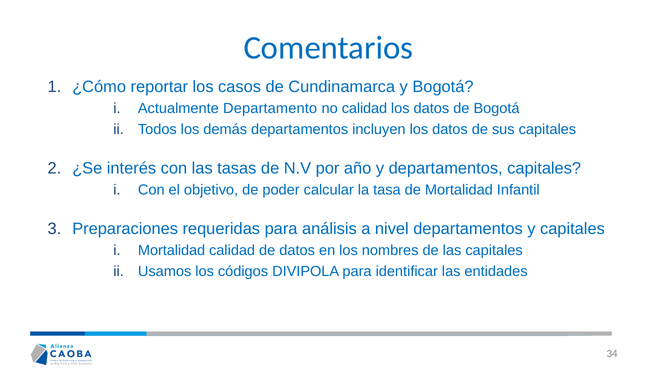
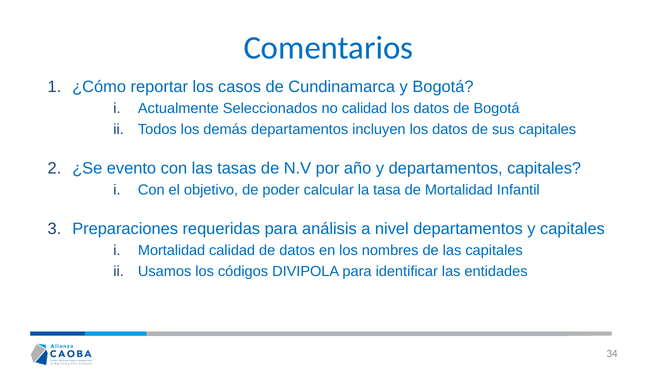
Departamento: Departamento -> Seleccionados (270, 109)
interés: interés -> evento (131, 168)
